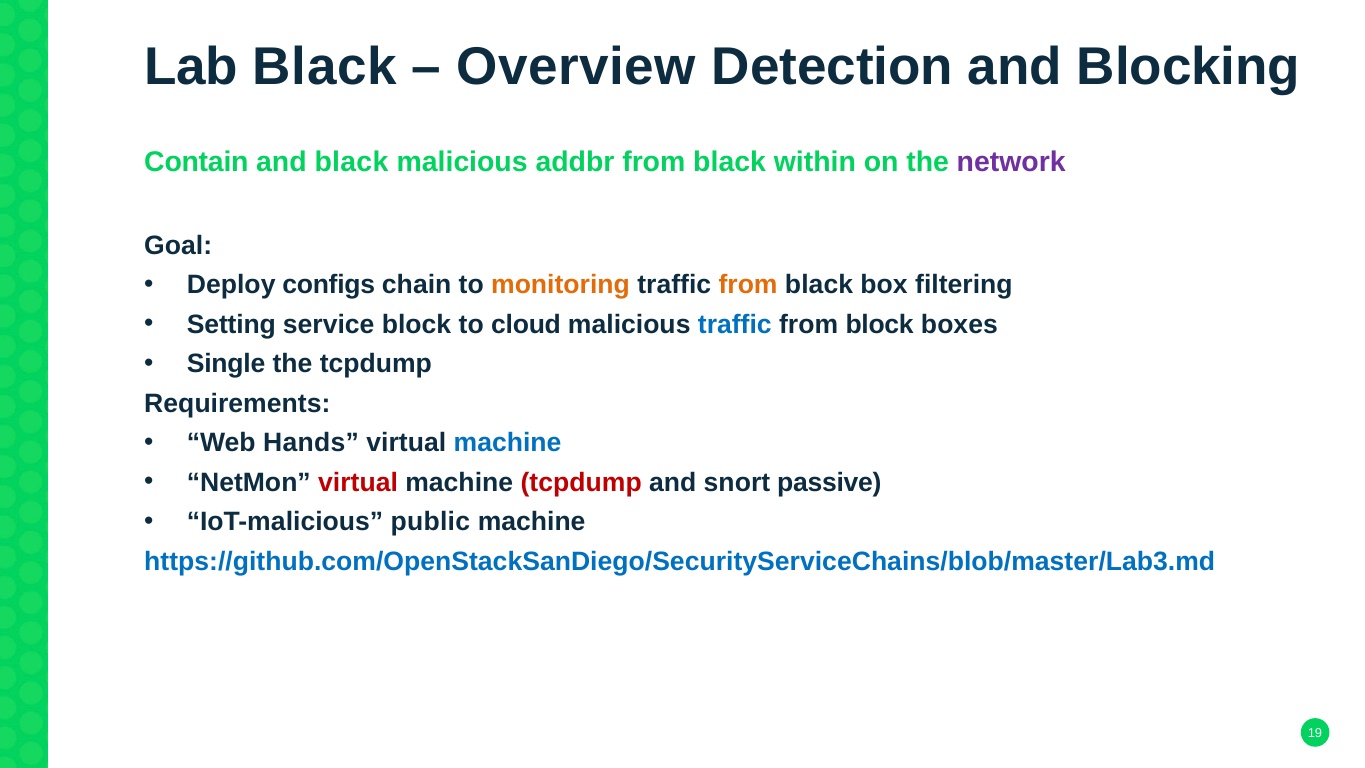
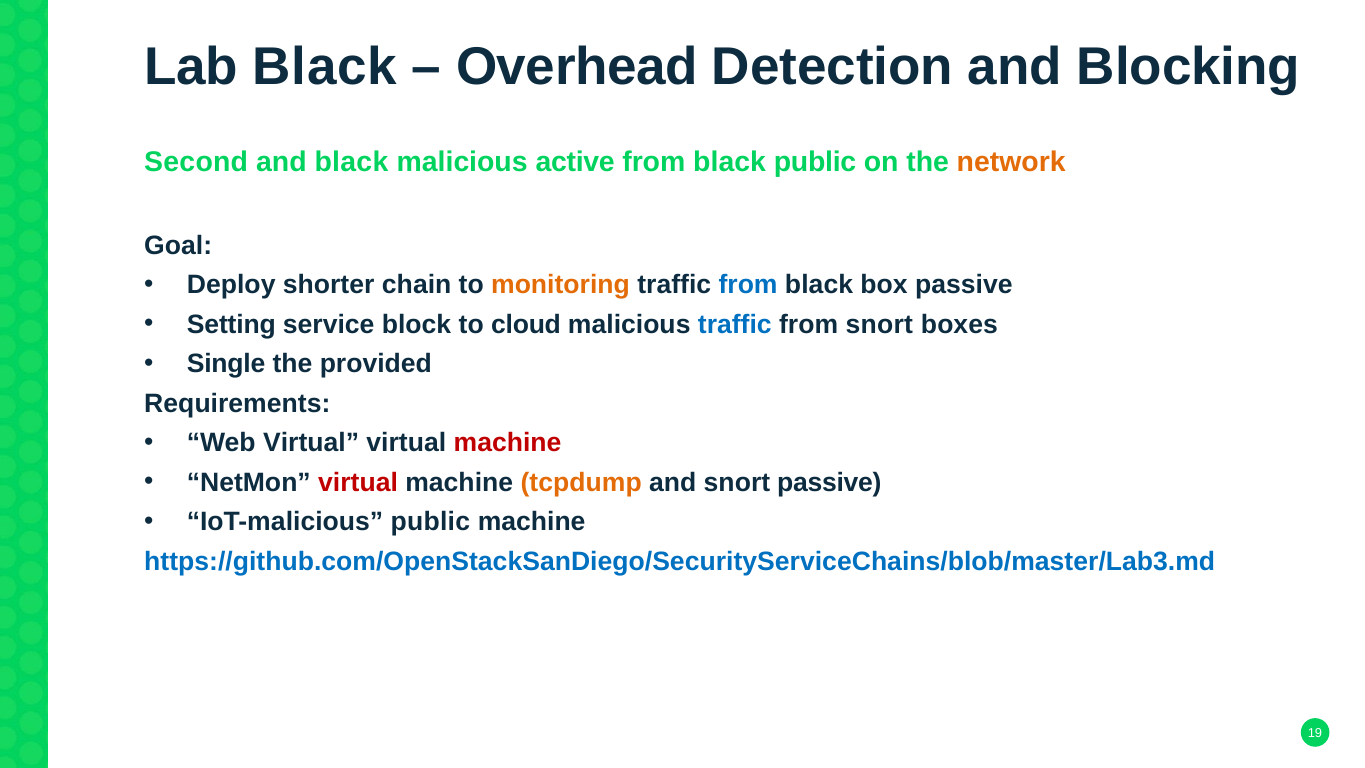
Overview: Overview -> Overhead (577, 67)
Contain: Contain -> Second (196, 162)
addbr: addbr -> active (575, 162)
black within: within -> public (815, 162)
network colour: purple -> orange (1011, 162)
configs: configs -> shorter (329, 285)
from colour: orange -> blue (748, 285)
box filtering: filtering -> passive (964, 285)
from block: block -> snort (879, 324)
the tcpdump: tcpdump -> provided (376, 364)
Web Hands: Hands -> Virtual (311, 443)
machine colour: blue -> red (508, 443)
tcpdump colour: red -> orange (581, 482)
